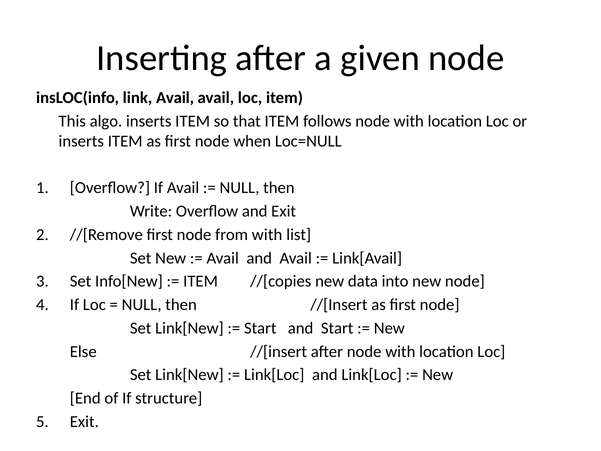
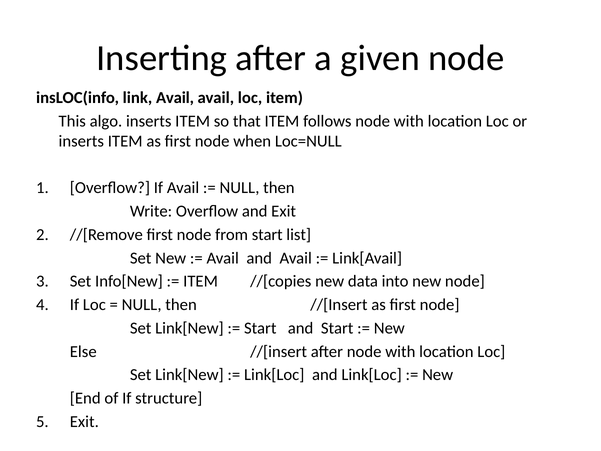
from with: with -> start (267, 235)
